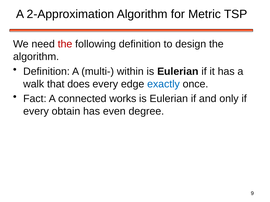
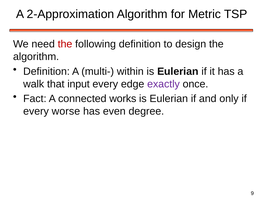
does: does -> input (79, 84)
exactly colour: blue -> purple (163, 84)
obtain: obtain -> worse (66, 111)
